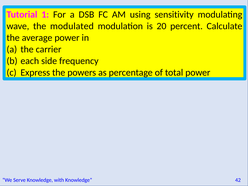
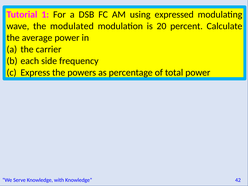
sensitivity: sensitivity -> expressed (174, 15)
